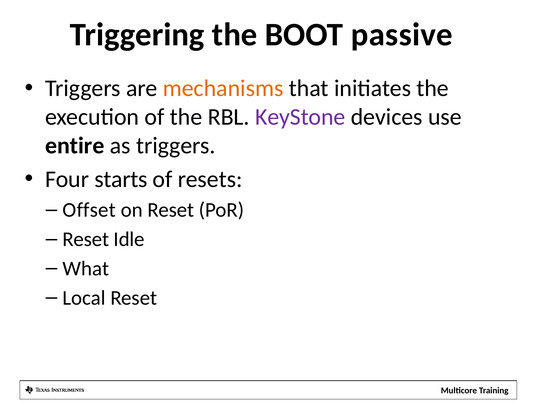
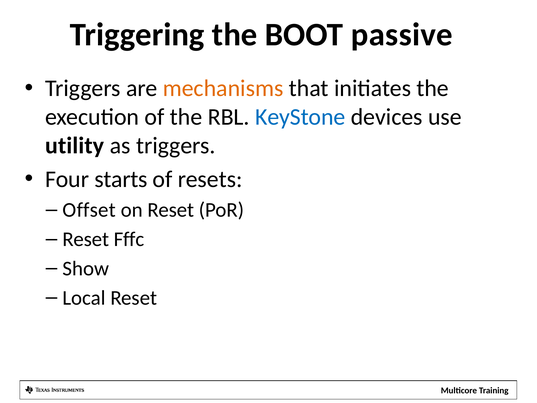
KeyStone colour: purple -> blue (300, 117)
entire: entire -> utility (75, 146)
Idle: Idle -> Fffc (129, 239)
What: What -> Show (86, 268)
